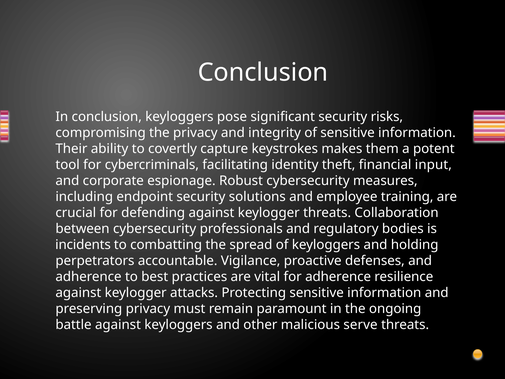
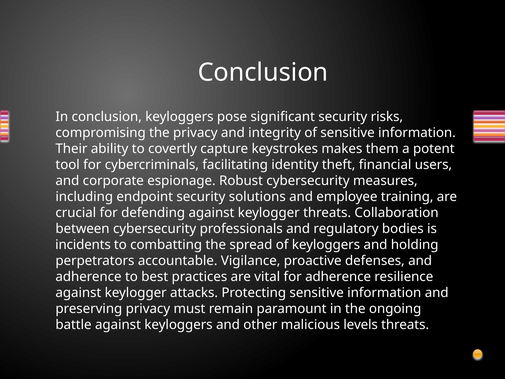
input: input -> users (433, 165)
serve: serve -> levels (361, 324)
